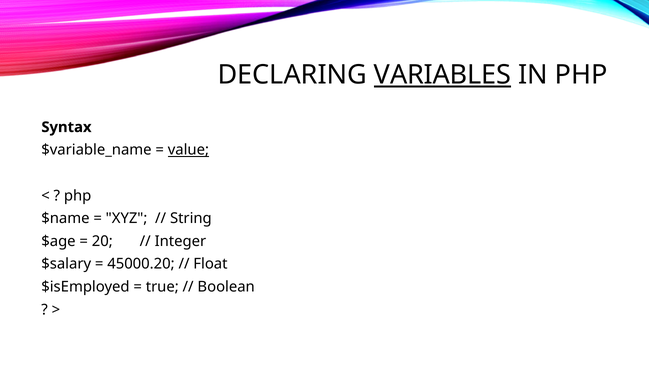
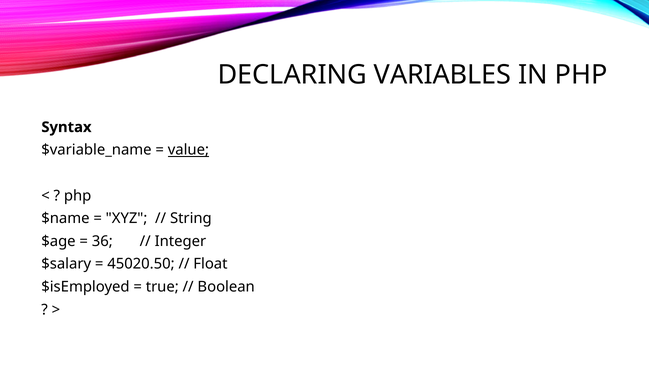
VARIABLES underline: present -> none (443, 75)
20: 20 -> 36 (102, 241)
45000.20: 45000.20 -> 45020.50 (141, 264)
